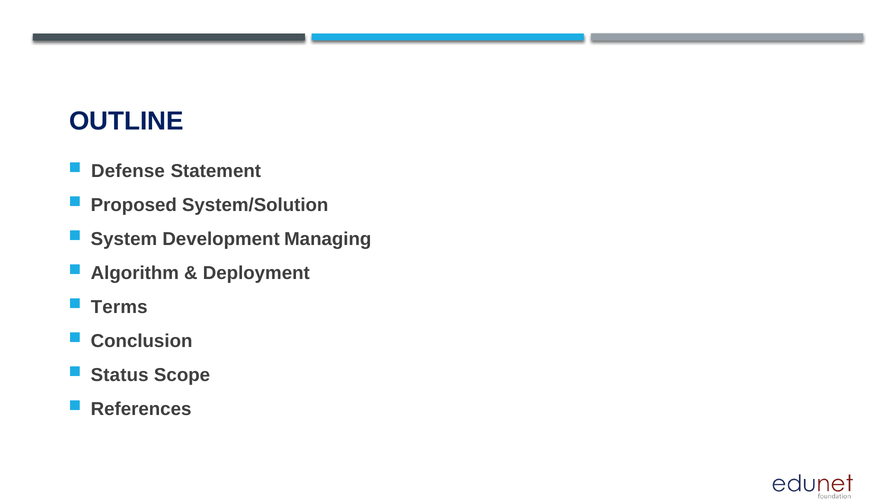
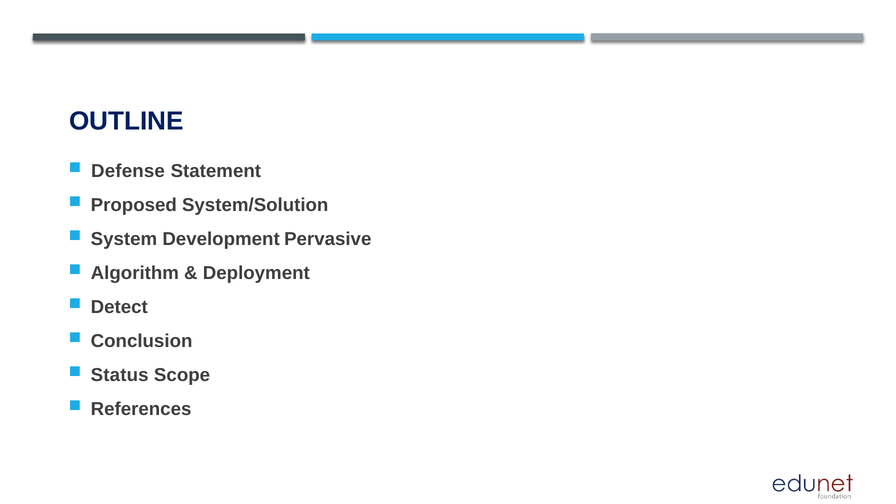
Managing: Managing -> Pervasive (328, 239)
Terms: Terms -> Detect (119, 307)
